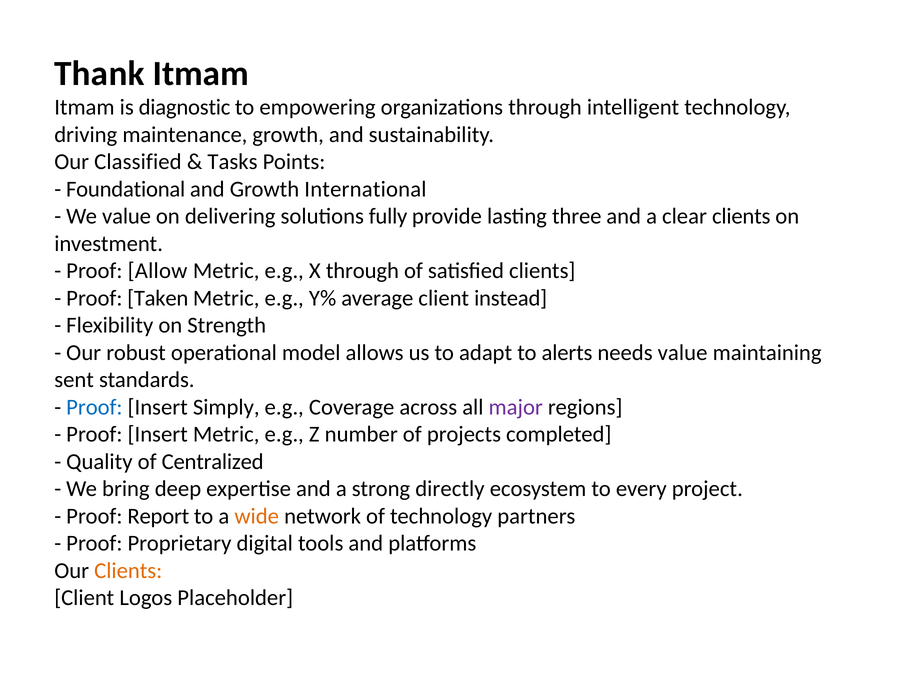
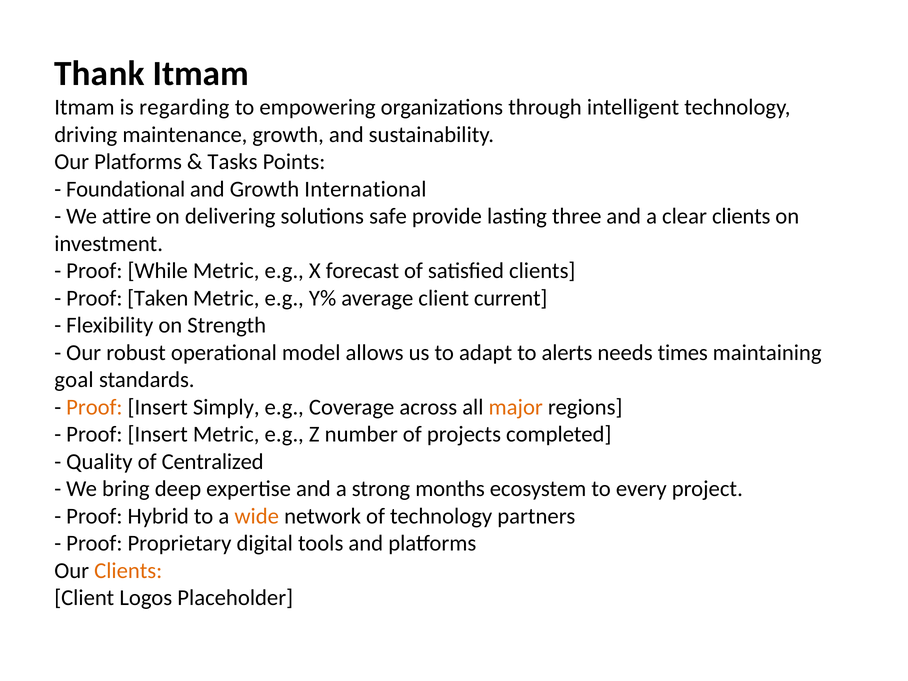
diagnostic: diagnostic -> regarding (184, 107)
Our Classified: Classified -> Platforms (138, 162)
We value: value -> attire (127, 216)
fully: fully -> safe (388, 216)
Allow: Allow -> While (158, 271)
X through: through -> forecast (362, 271)
instead: instead -> current (511, 298)
needs value: value -> times (683, 353)
sent: sent -> goal (74, 380)
Proof colour: blue -> orange (94, 407)
major colour: purple -> orange (516, 407)
directly: directly -> months (450, 489)
Report: Report -> Hybrid (158, 516)
